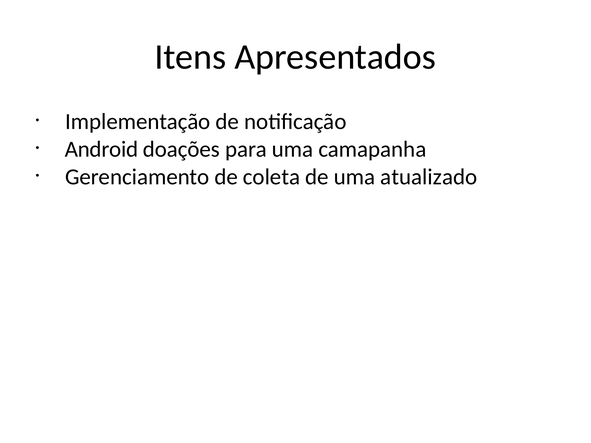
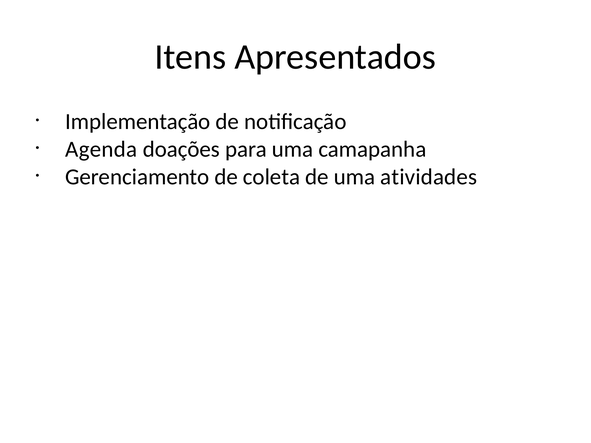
Android: Android -> Agenda (101, 149)
atualizado: atualizado -> atividades (429, 177)
